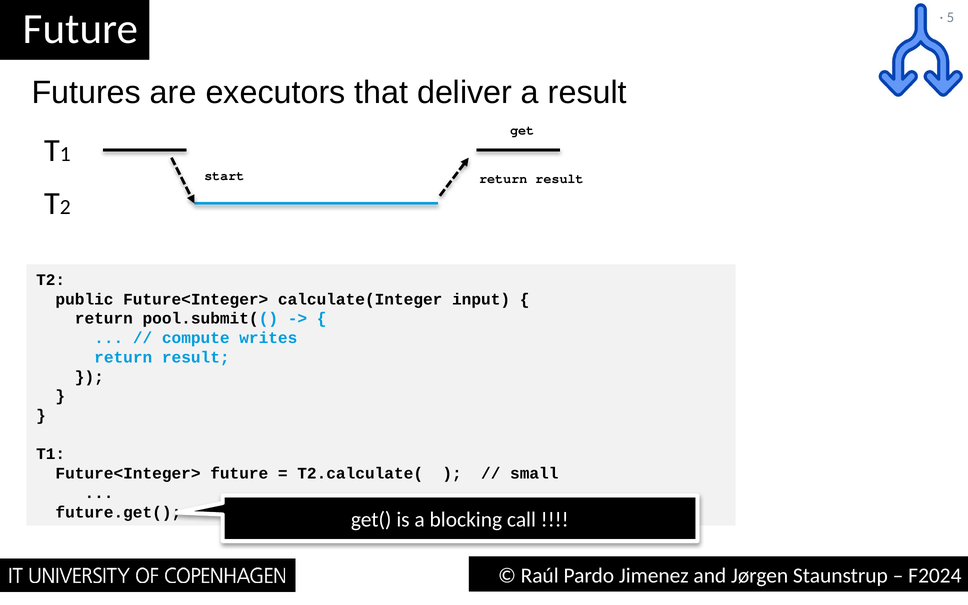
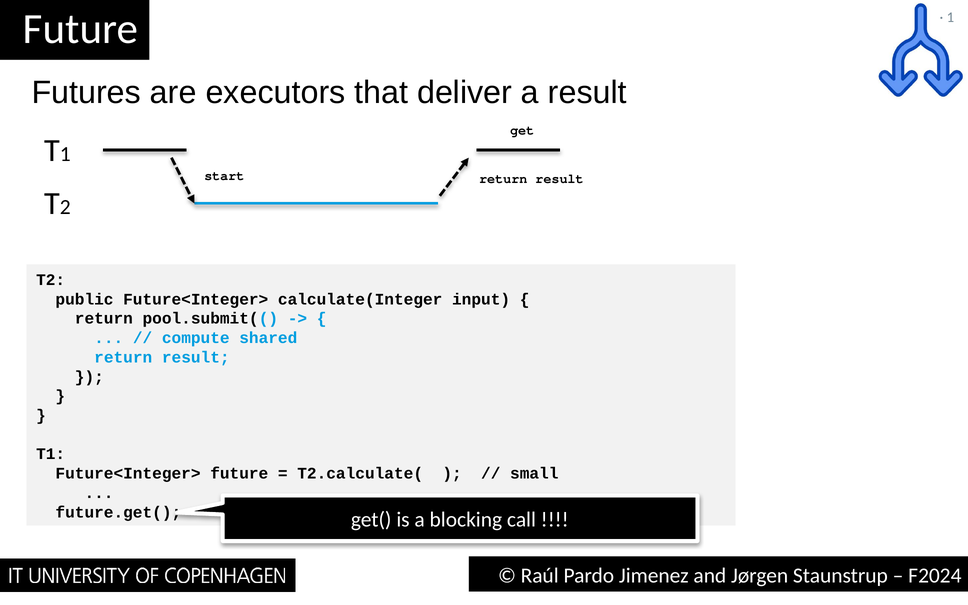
5: 5 -> 1 (950, 17)
writes: writes -> shared (268, 338)
